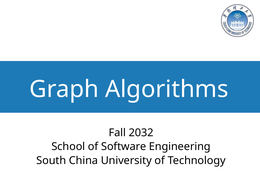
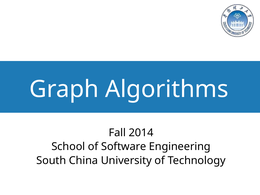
2032: 2032 -> 2014 (141, 133)
